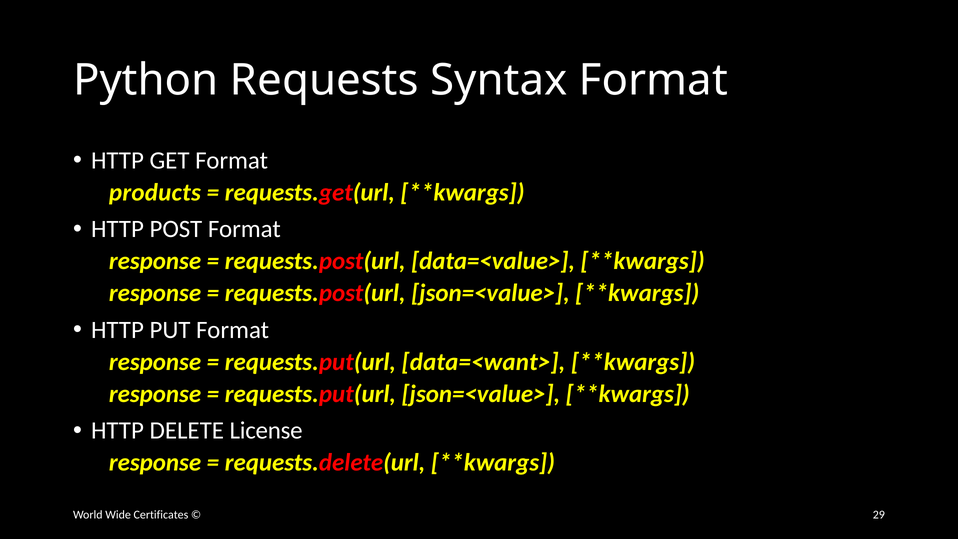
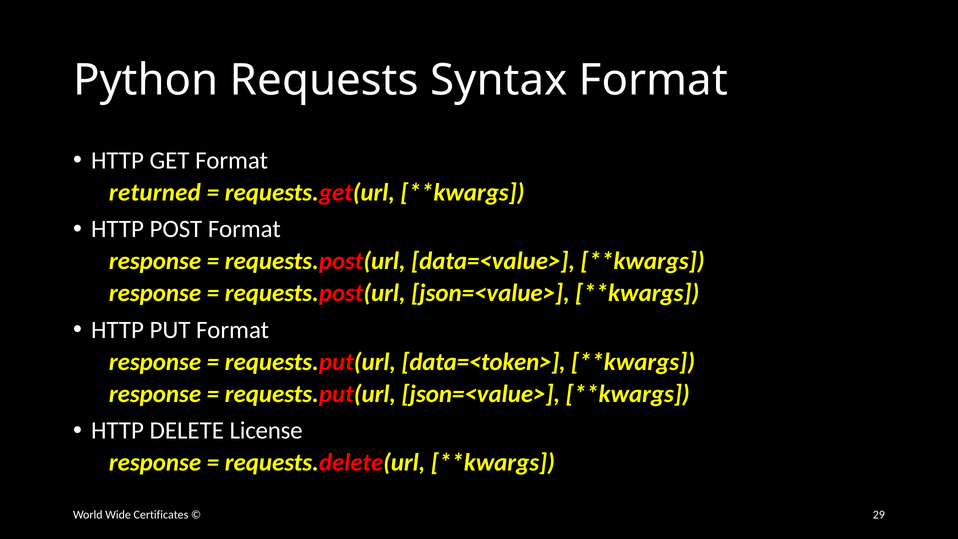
products: products -> returned (155, 192)
data=<want>: data=<want> -> data=<token> (484, 362)
